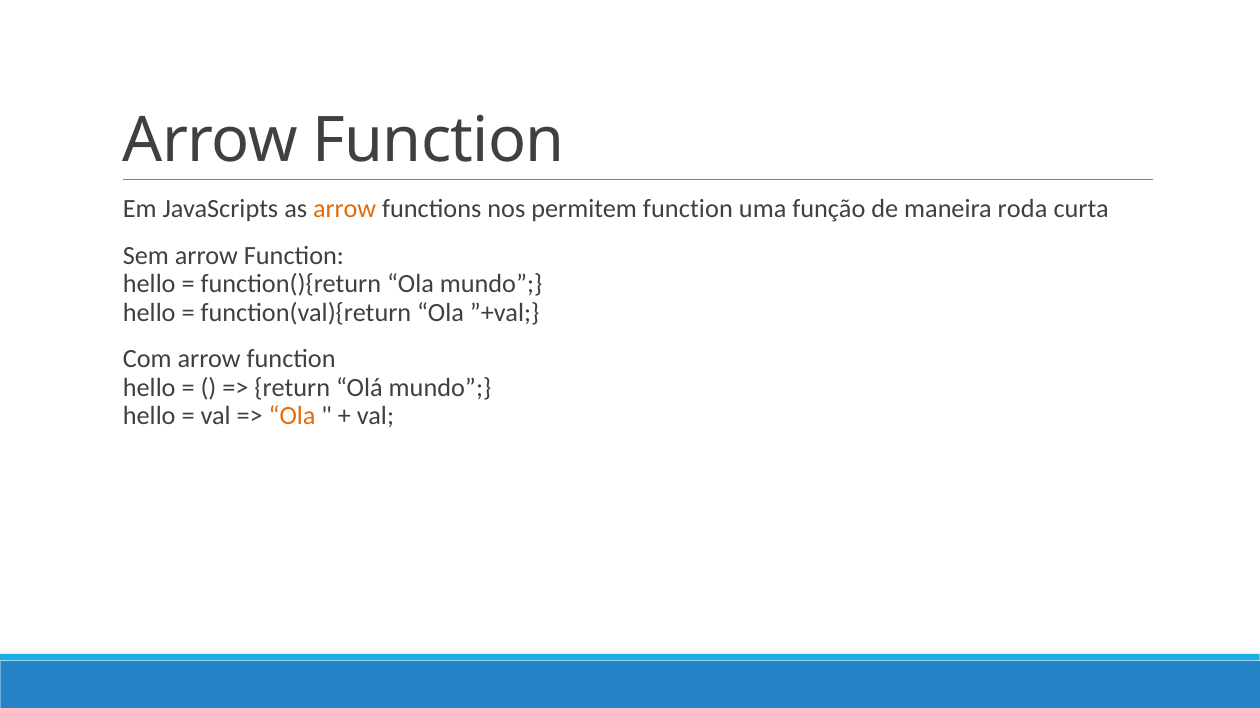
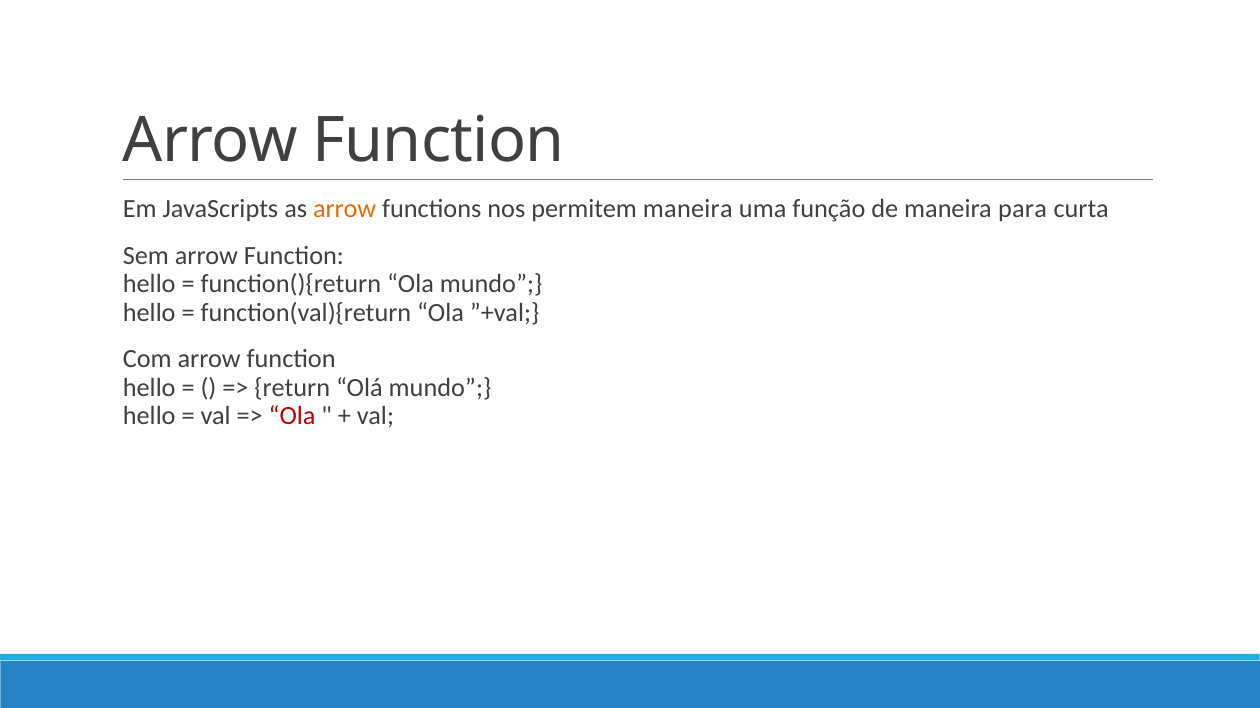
permitem function: function -> maneira (688, 209)
roda: roda -> para (1023, 209)
Ola colour: orange -> red (292, 416)
